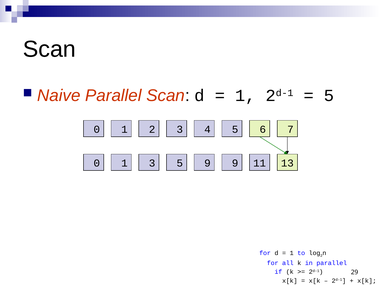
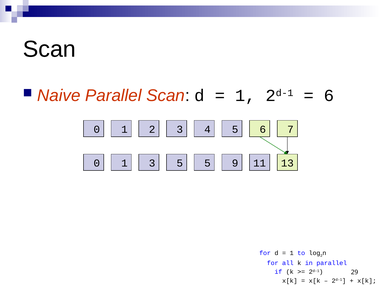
5: 5 -> 6 (329, 96)
5 9: 9 -> 5 (207, 163)
